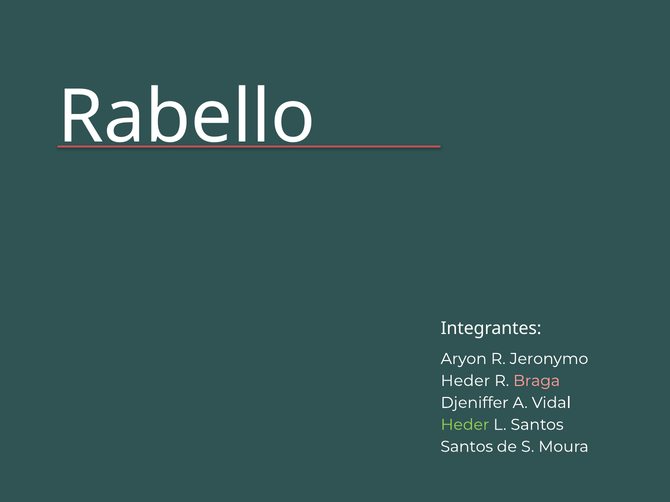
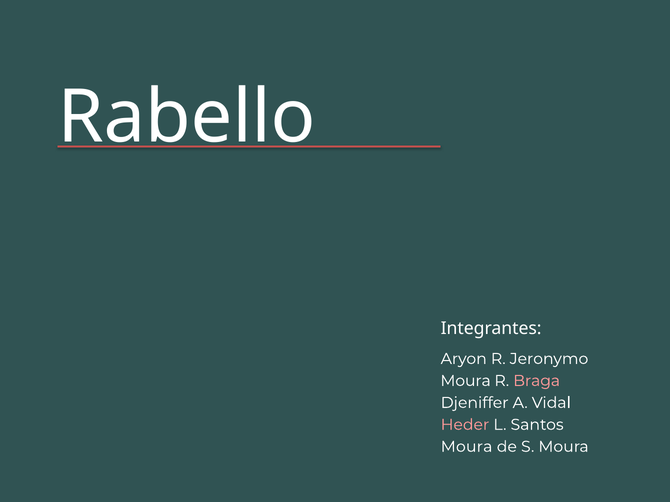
Heder: Heder -> Moura (466, 381)
Heder colour: light green -> pink (465, 425)
Santos: Santos -> Moura (467, 447)
